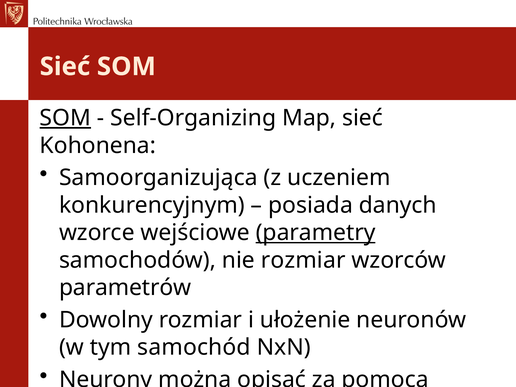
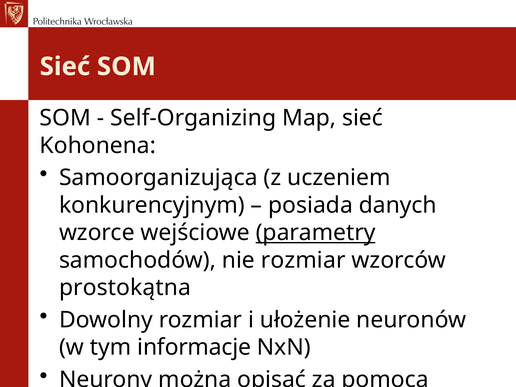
SOM underline: present -> none (65, 118)
parametrów: parametrów -> prostokątna (125, 288)
samochód: samochód -> informacje (194, 347)
